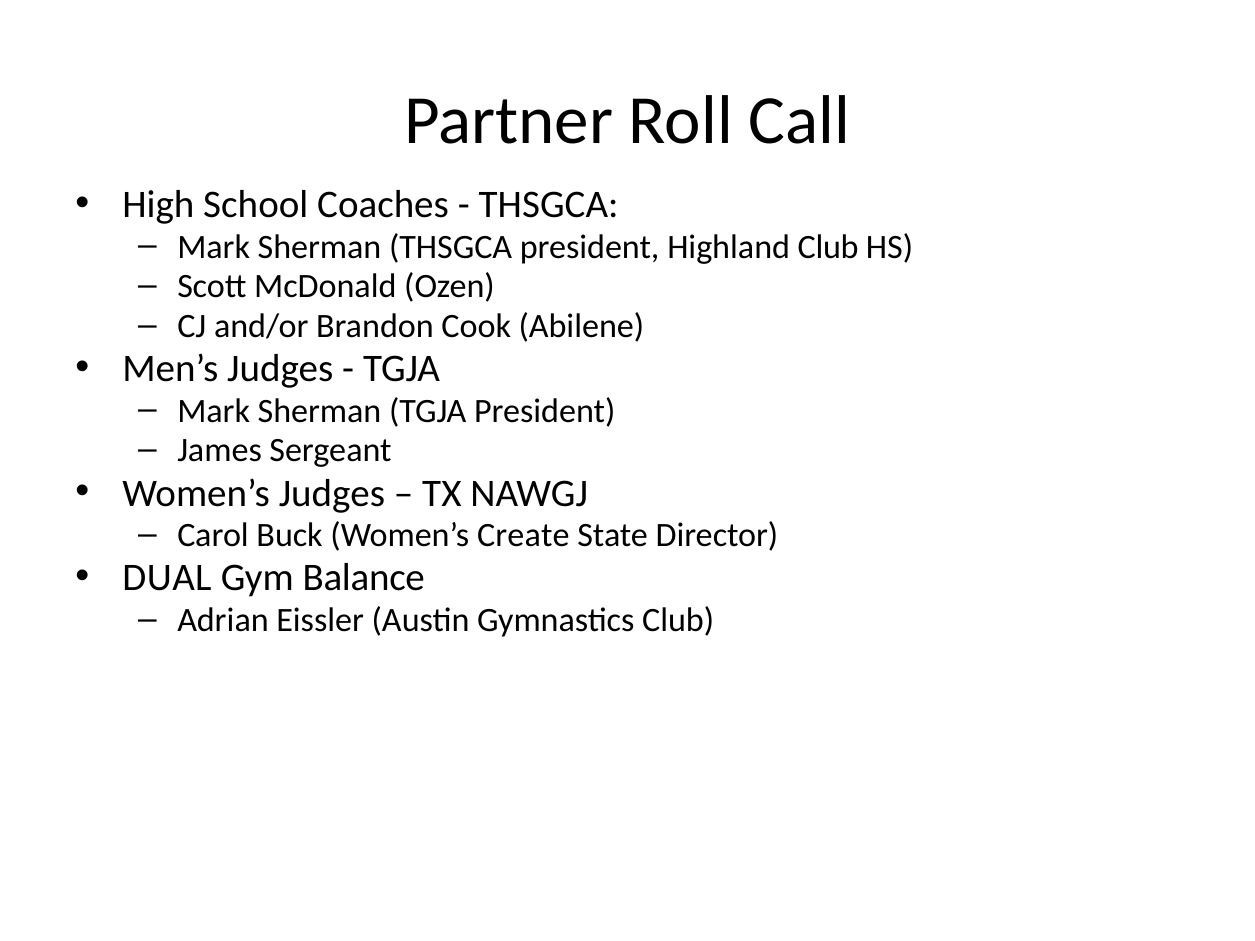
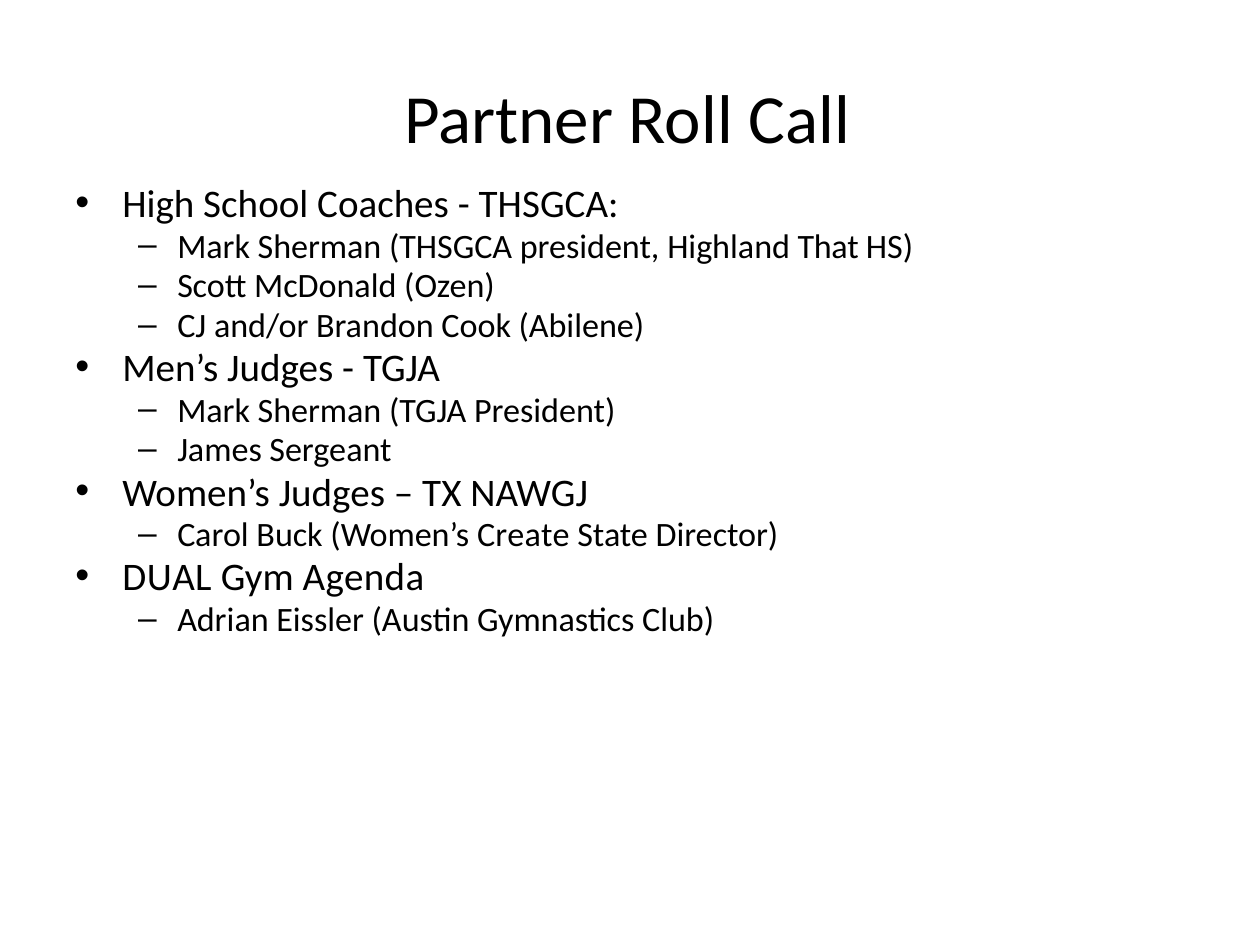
Highland Club: Club -> That (828, 247)
Balance: Balance -> Agenda (363, 578)
